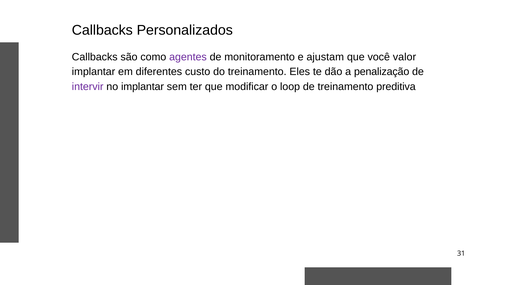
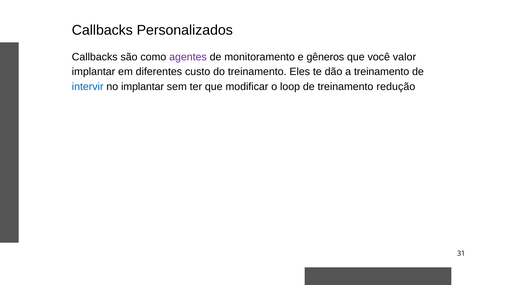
ajustam: ajustam -> gêneros (325, 57)
a penalização: penalização -> treinamento (382, 72)
intervir colour: purple -> blue (88, 87)
preditiva: preditiva -> redução (396, 87)
